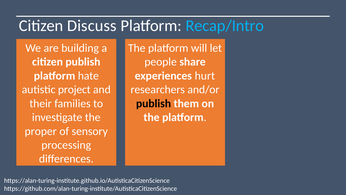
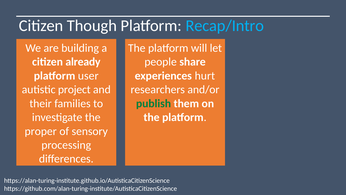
Discuss: Discuss -> Though (92, 26)
citizen publish: publish -> already (83, 62)
hate: hate -> user (88, 76)
publish colour: black -> green (154, 103)
